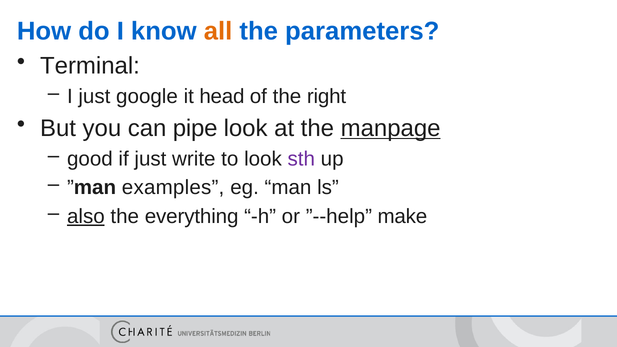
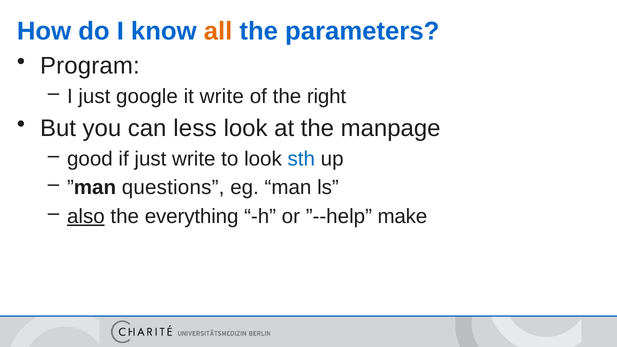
Terminal: Terminal -> Program (90, 66)
it head: head -> write (222, 96)
pipe: pipe -> less (195, 128)
manpage underline: present -> none (391, 128)
sth colour: purple -> blue (301, 159)
examples: examples -> questions (173, 188)
